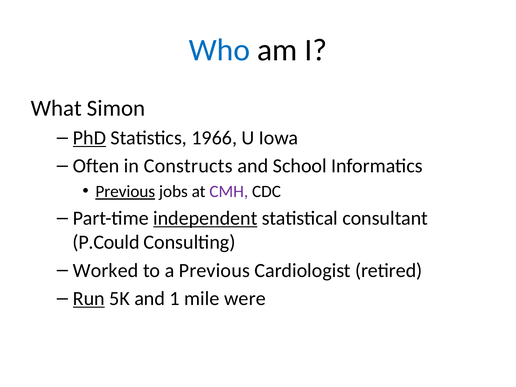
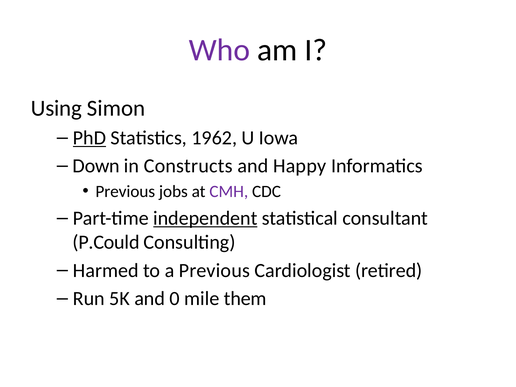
Who colour: blue -> purple (219, 50)
What: What -> Using (56, 108)
1966: 1966 -> 1962 (214, 138)
Often: Often -> Down (96, 166)
School: School -> Happy (300, 166)
Previous underline: present -> none (125, 192)
Worked: Worked -> Harmed (106, 270)
Run underline: present -> none (89, 299)
1: 1 -> 0 (175, 299)
were: were -> them (245, 299)
